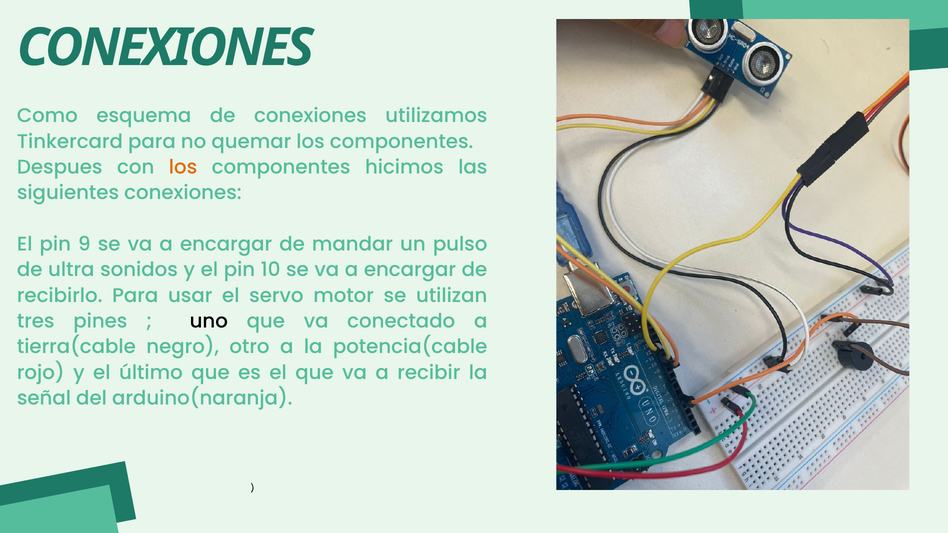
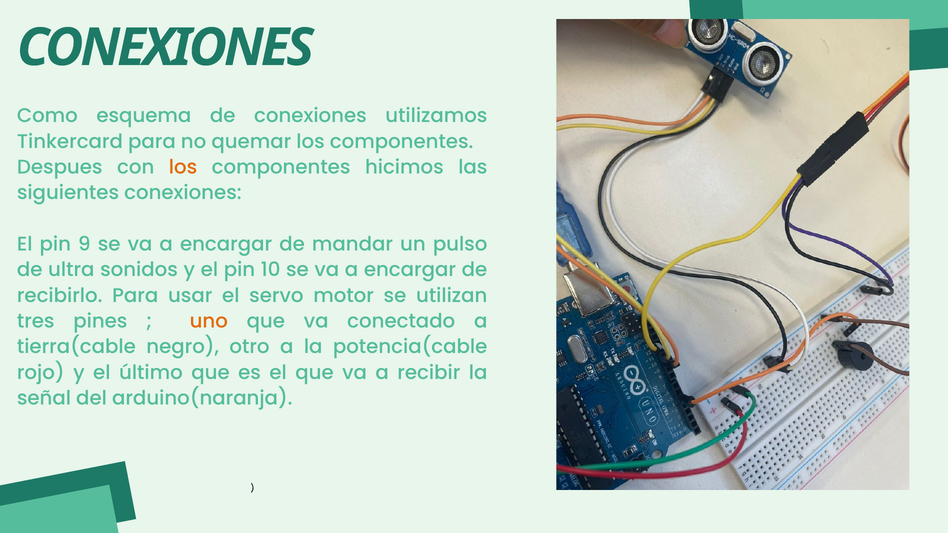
uno colour: black -> orange (209, 321)
